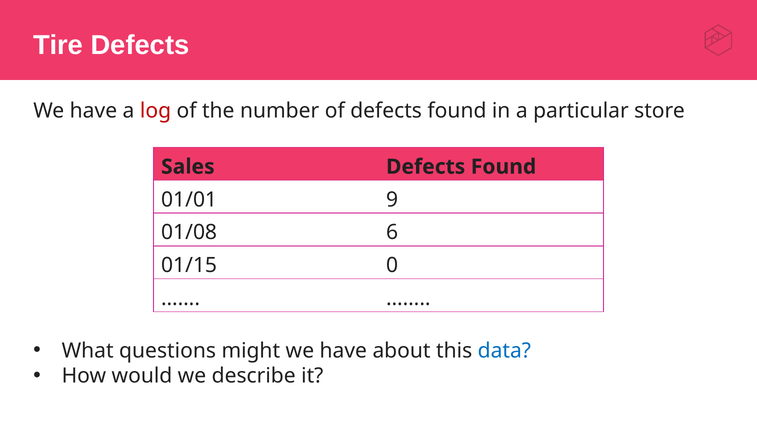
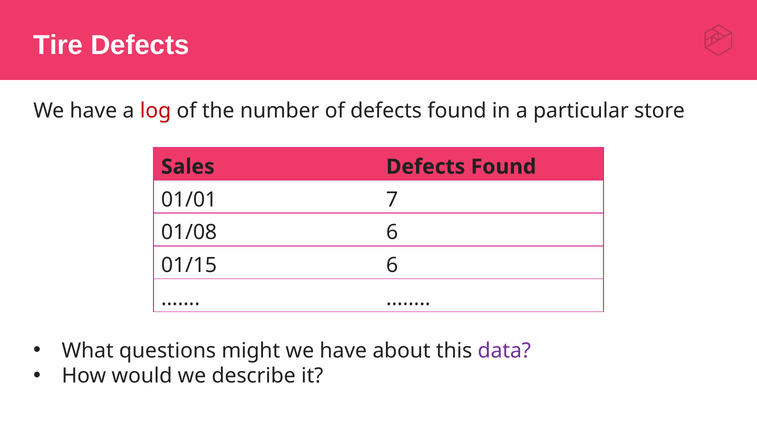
9: 9 -> 7 (392, 200)
01/15 0: 0 -> 6 (392, 265)
data colour: blue -> purple (504, 350)
